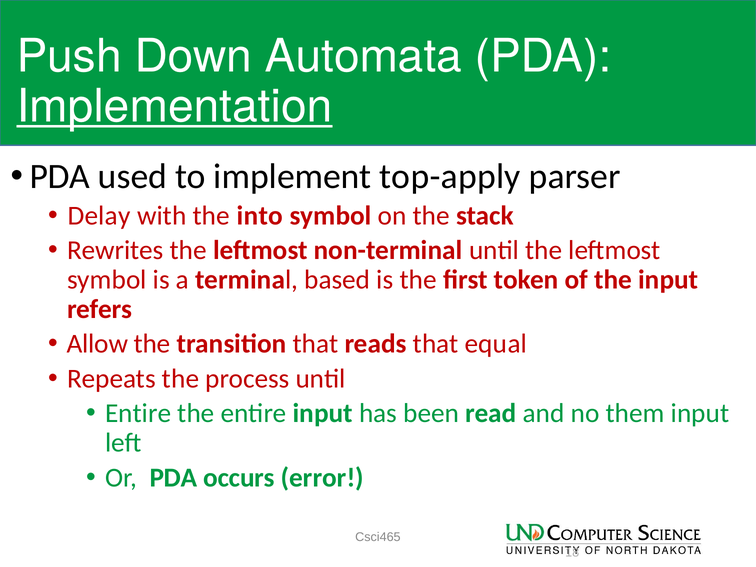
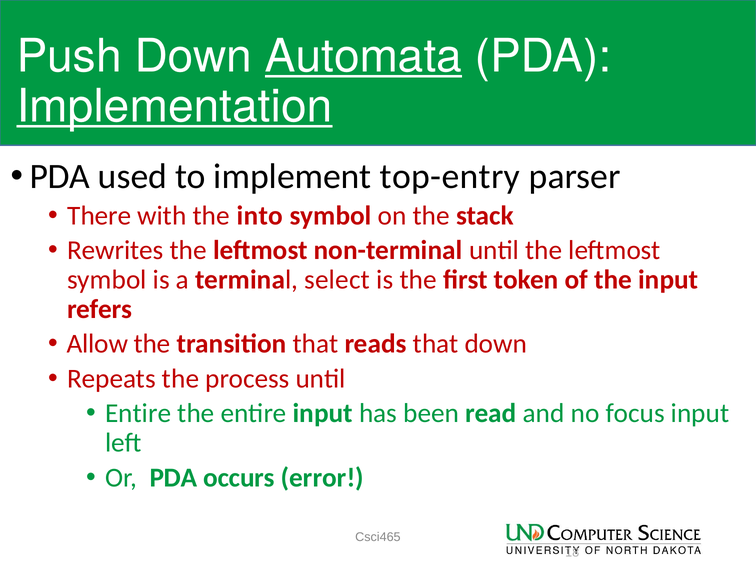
Automata underline: none -> present (363, 56)
top-apply: top-apply -> top-entry (450, 176)
Delay: Delay -> There (99, 216)
based: based -> select (337, 280)
that equal: equal -> down (496, 344)
them: them -> focus (635, 413)
